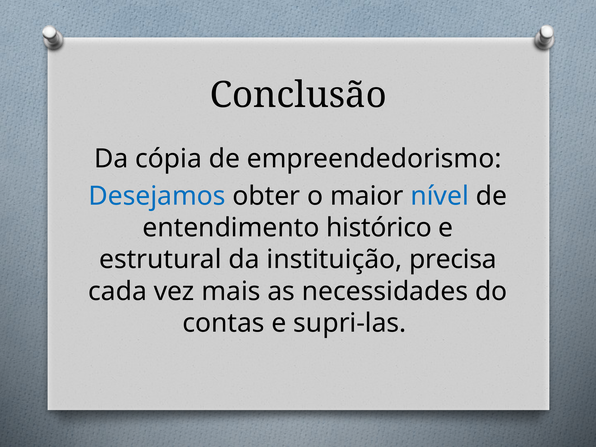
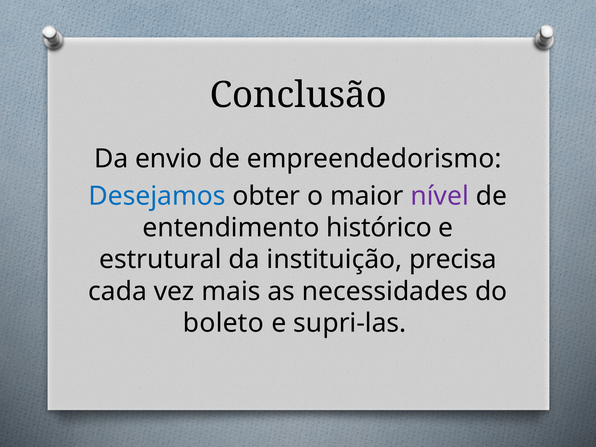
cópia: cópia -> envio (169, 159)
nível colour: blue -> purple (440, 196)
contas: contas -> boleto (223, 323)
